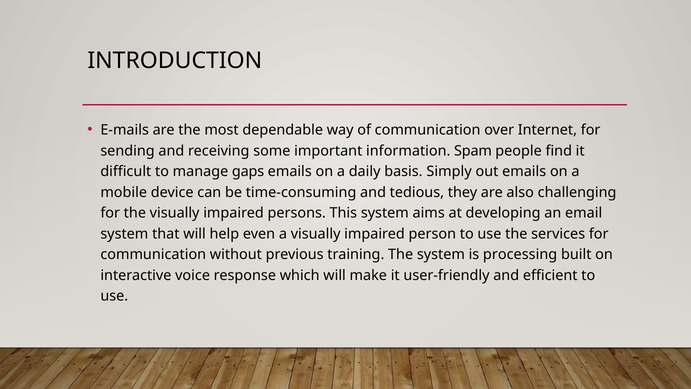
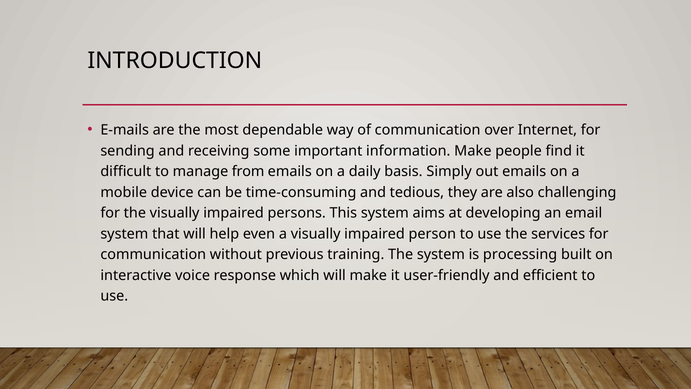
information Spam: Spam -> Make (473, 151)
gaps: gaps -> from (248, 171)
